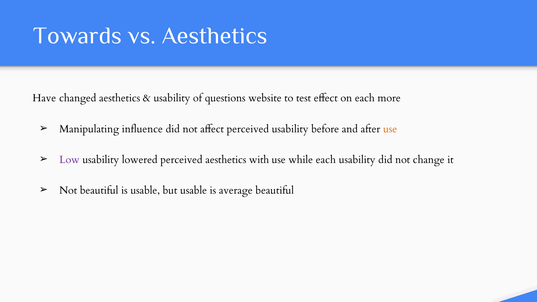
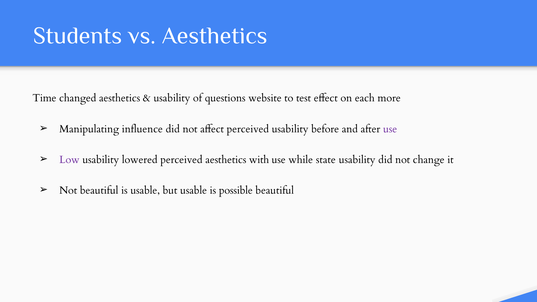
Towards: Towards -> Students (78, 36)
Have: Have -> Time (44, 98)
use colour: orange -> purple (390, 129)
while each: each -> state (326, 160)
average: average -> possible (236, 190)
